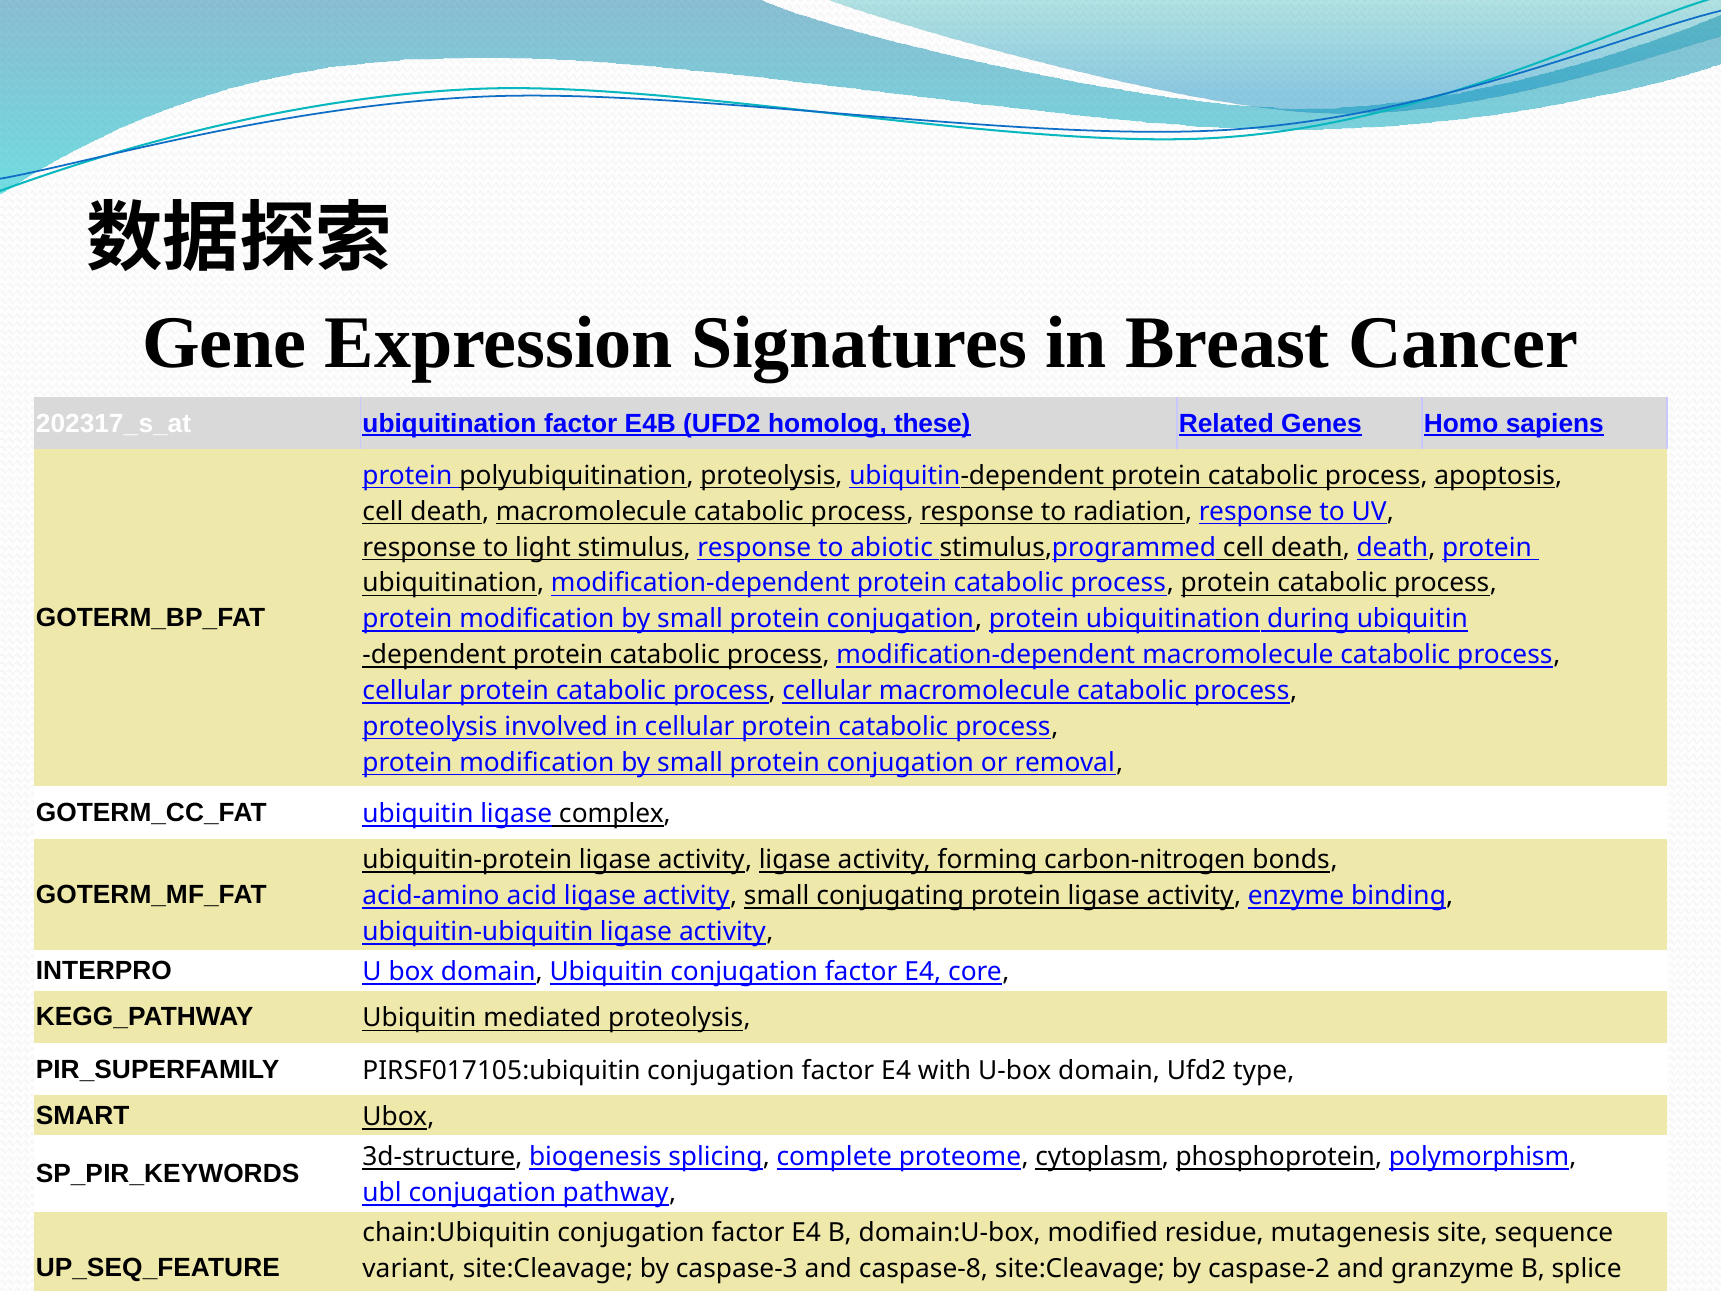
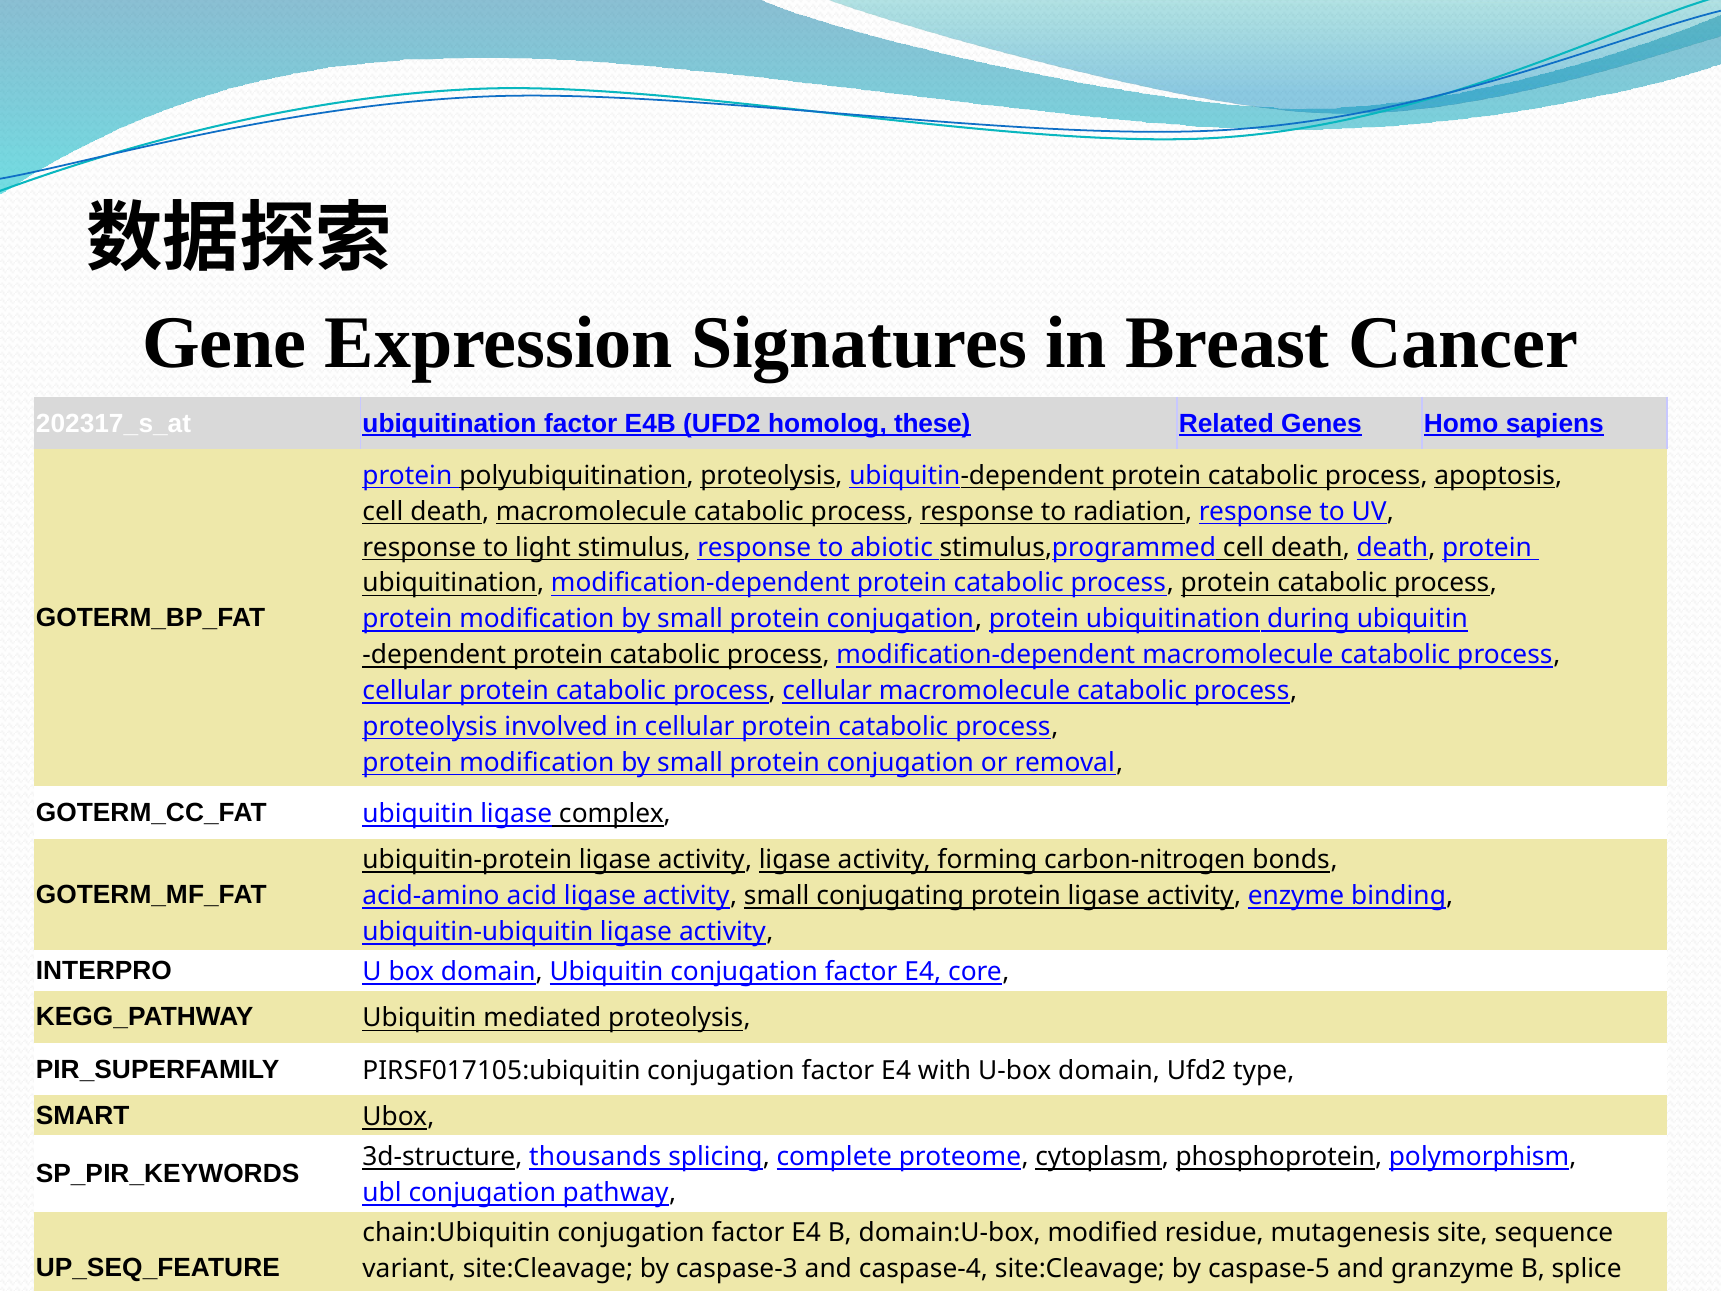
biogenesis: biogenesis -> thousands (595, 1157)
caspase-8: caspase-8 -> caspase-4 (923, 1269)
caspase-2: caspase-2 -> caspase-5 (1269, 1269)
